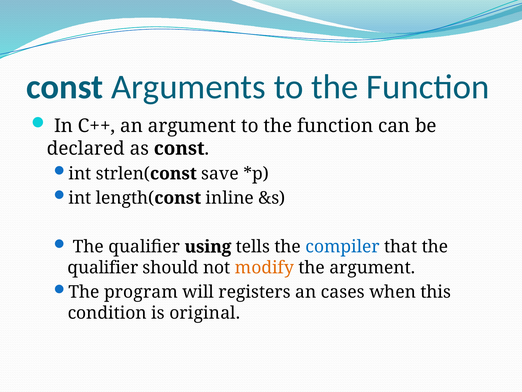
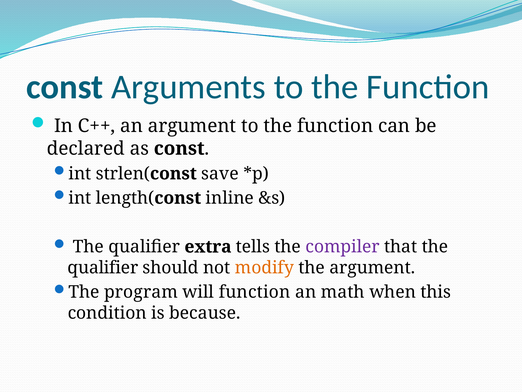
using: using -> extra (208, 246)
compiler colour: blue -> purple (343, 246)
will registers: registers -> function (255, 292)
cases: cases -> math (343, 292)
original: original -> because (205, 313)
